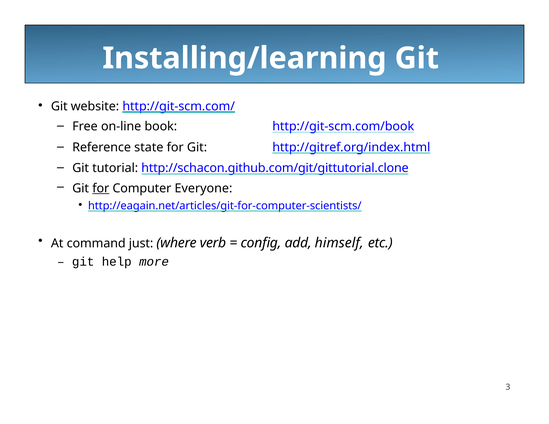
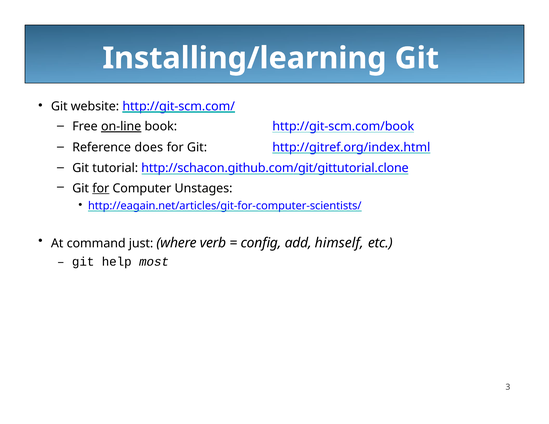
on-line underline: none -> present (121, 127)
state: state -> does (149, 147)
Everyone: Everyone -> Unstages (204, 188)
more: more -> most (154, 262)
